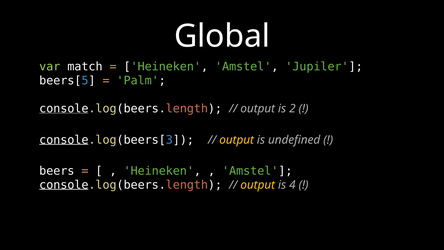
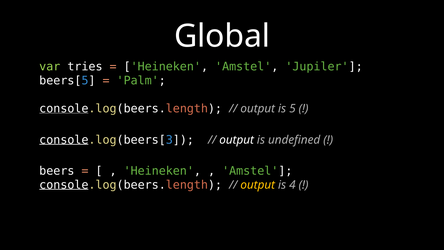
match: match -> tries (85, 67)
2: 2 -> 5 (292, 109)
output colour: yellow -> white (237, 140)
